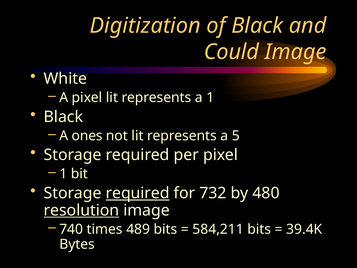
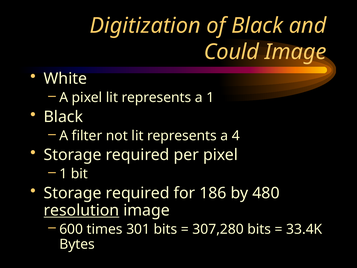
ones: ones -> filter (87, 136)
5: 5 -> 4 (236, 136)
required underline: present -> none (138, 193)
732: 732 -> 186 (213, 193)
740: 740 -> 600 (71, 229)
489: 489 -> 301 (138, 229)
584,211: 584,211 -> 307,280 (218, 229)
39.4K: 39.4K -> 33.4K (304, 229)
